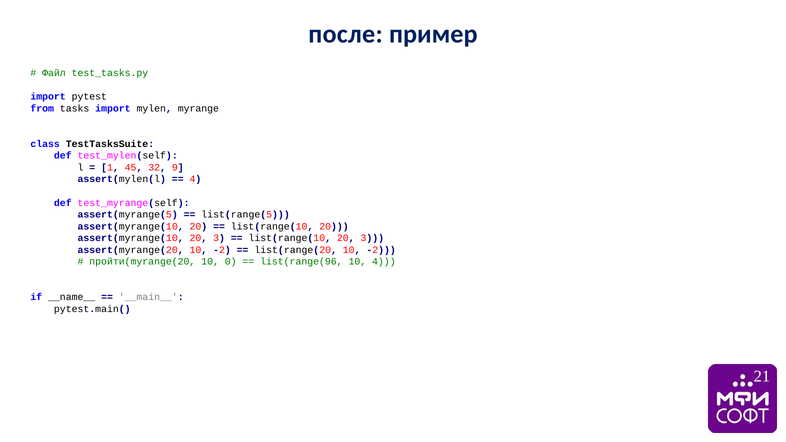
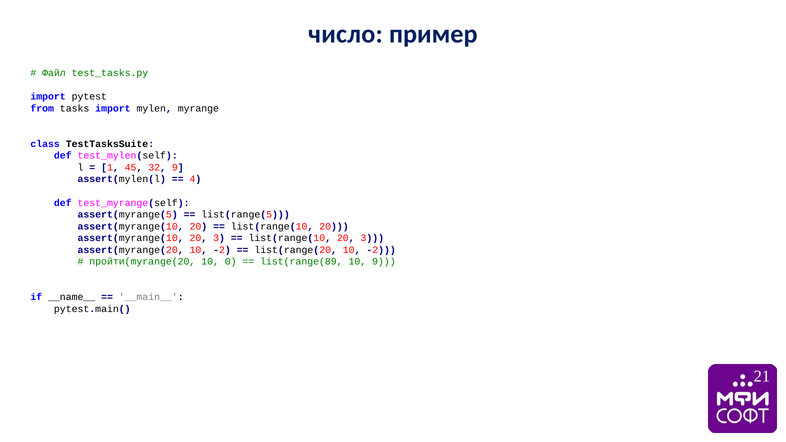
после: после -> число (346, 34)
list(range(96: list(range(96 -> list(range(89 (301, 262)
10 4: 4 -> 9 (384, 262)
